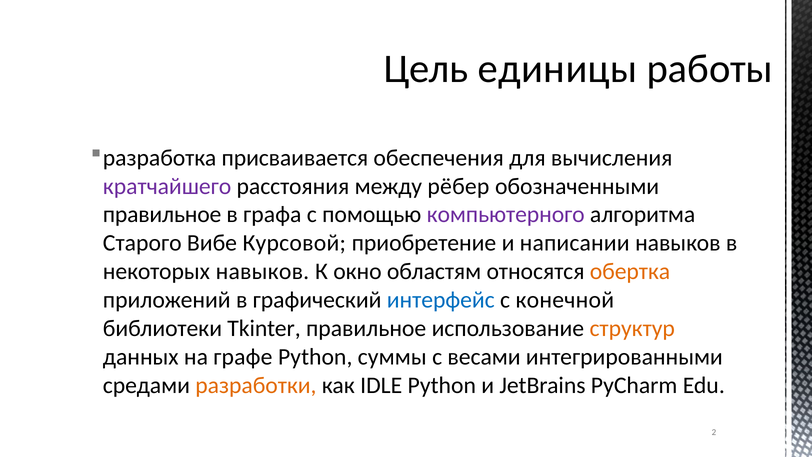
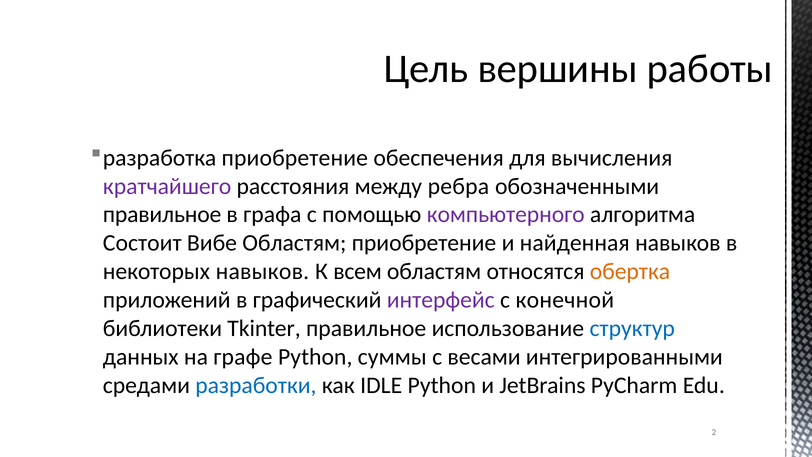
единицы: единицы -> вершины (558, 69)
разработка присваивается: присваивается -> приобретение (295, 158)
рёбер: рёбер -> ребра (458, 186)
Старого: Старого -> Состоит (142, 243)
Вибе Курсовой: Курсовой -> Областям (294, 243)
написании: написании -> найденная (575, 243)
окно: окно -> всем (358, 271)
интерфейс colour: blue -> purple (441, 300)
структур colour: orange -> blue (632, 328)
разработки colour: orange -> blue (256, 385)
